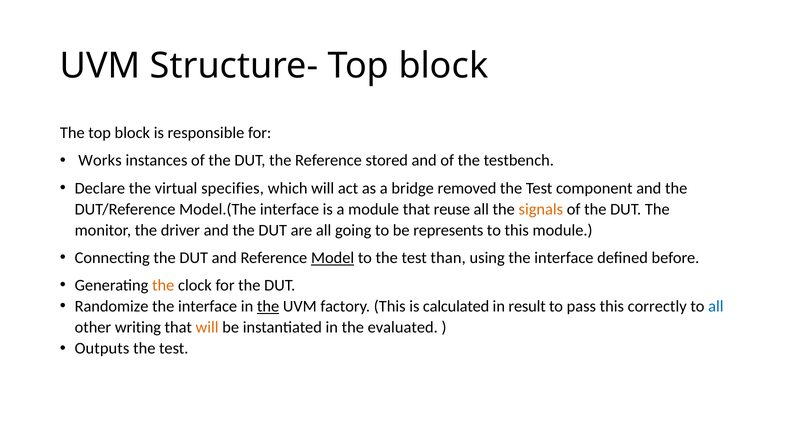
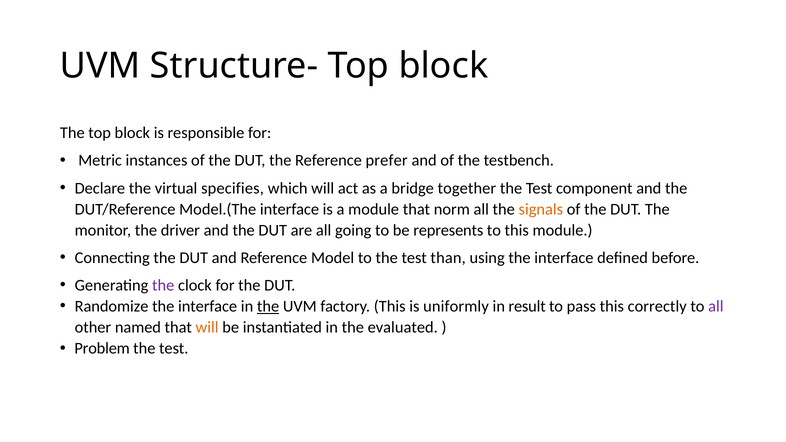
Works: Works -> Metric (100, 161)
stored: stored -> prefer (387, 161)
removed: removed -> together (467, 188)
reuse: reuse -> norm (452, 209)
Model underline: present -> none (333, 258)
the colour: orange -> purple (163, 285)
calculated: calculated -> uniformly (456, 307)
all colour: blue -> purple (716, 307)
writing: writing -> named (138, 328)
Outputs: Outputs -> Problem (102, 349)
